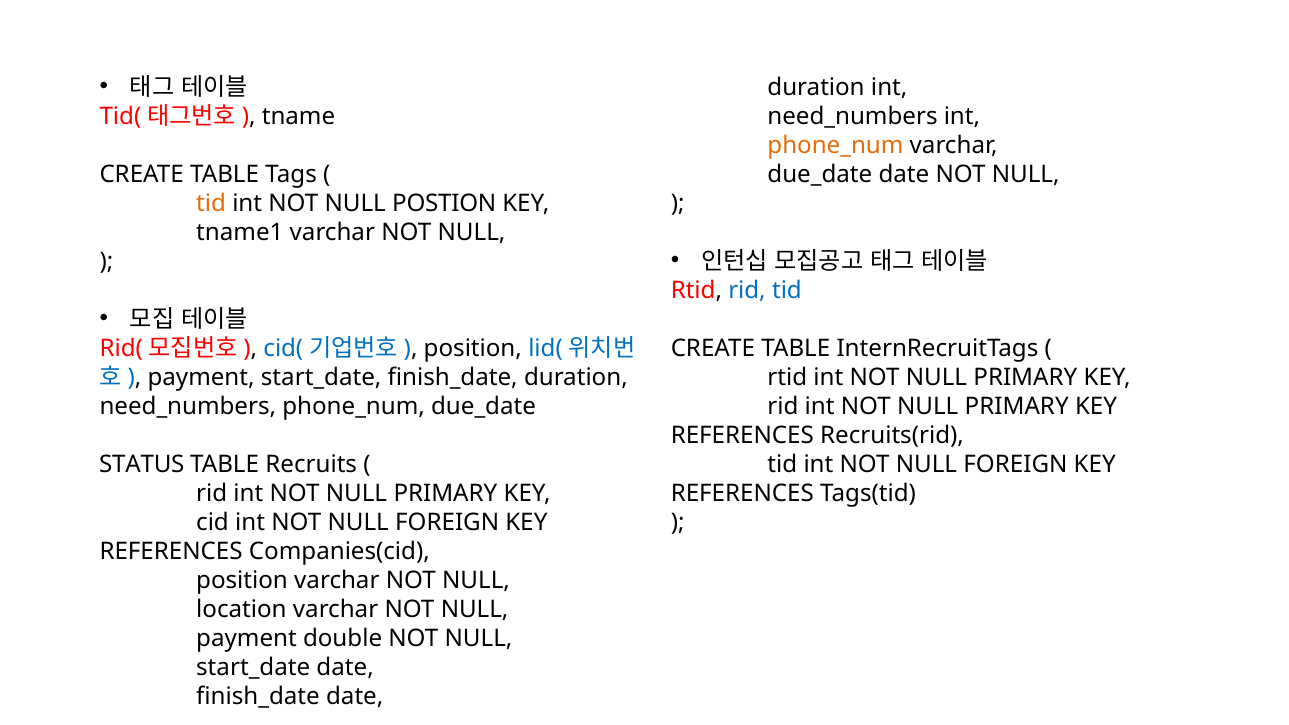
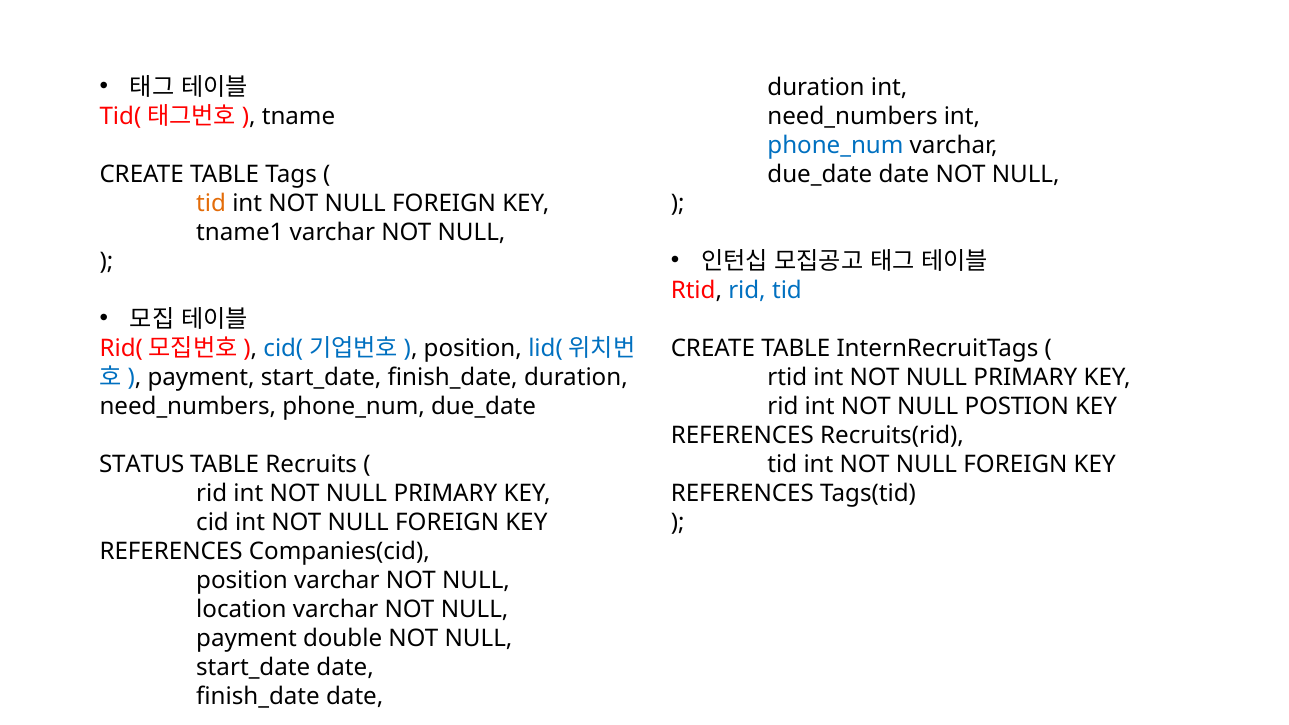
phone_num colour: orange -> blue (835, 145)
POSTION: POSTION -> FOREIGN (444, 203)
PRIMARY: PRIMARY -> POSTION (1017, 406)
